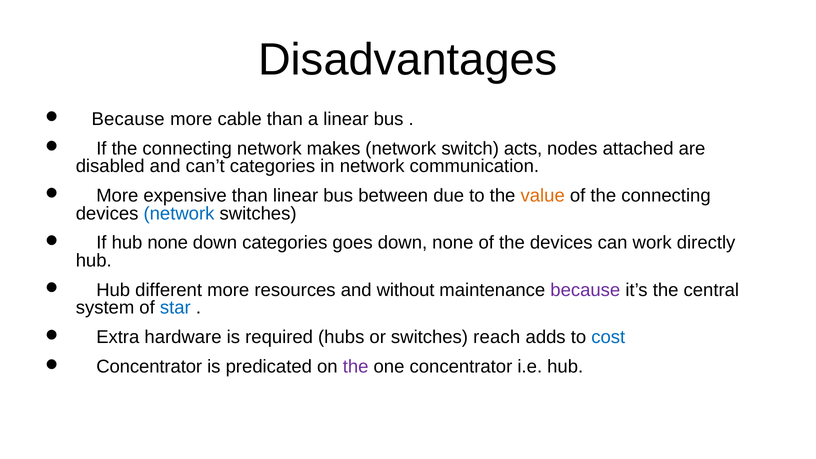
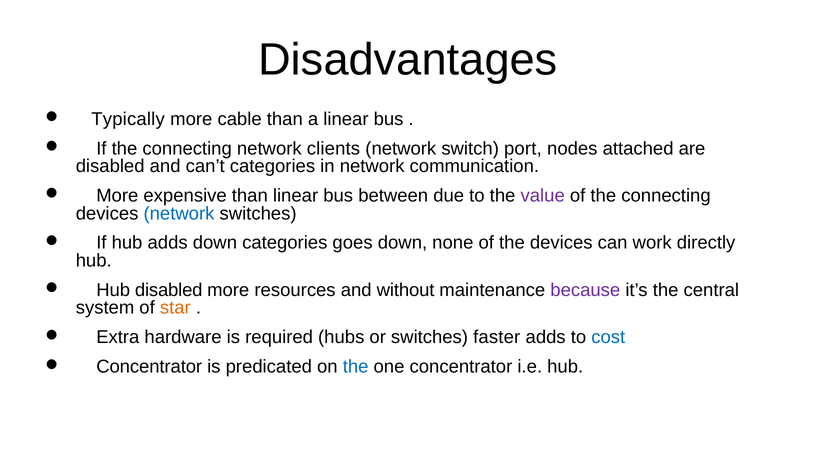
Because: Because -> Typically (128, 119)
makes: makes -> clients (333, 148)
acts: acts -> port (523, 148)
value colour: orange -> purple (543, 196)
hub none: none -> adds (168, 243)
Hub different: different -> disabled (169, 290)
star colour: blue -> orange (175, 308)
reach: reach -> faster (497, 337)
the colour: purple -> blue (356, 367)
